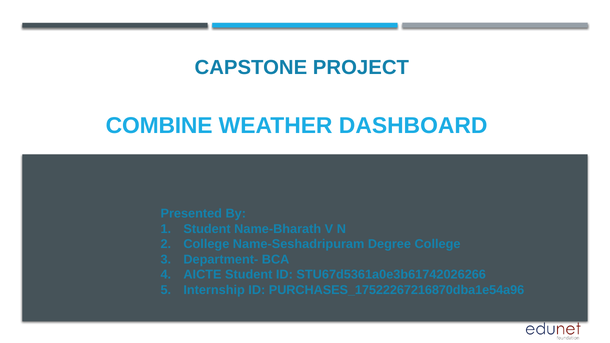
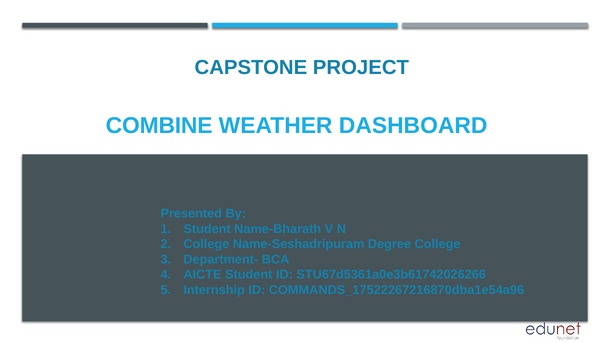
PURCHASES_17522267216870dba1e54a96: PURCHASES_17522267216870dba1e54a96 -> COMMANDS_17522267216870dba1e54a96 (397, 290)
